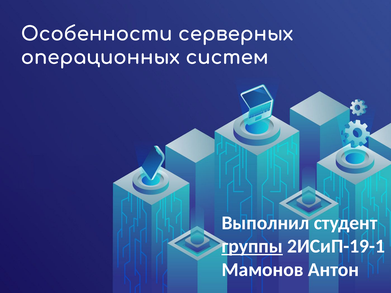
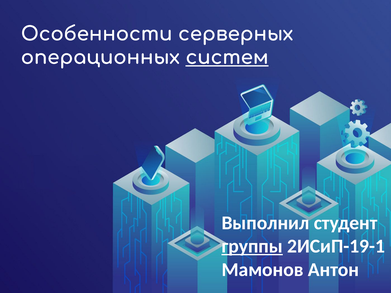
систем underline: none -> present (227, 58)
